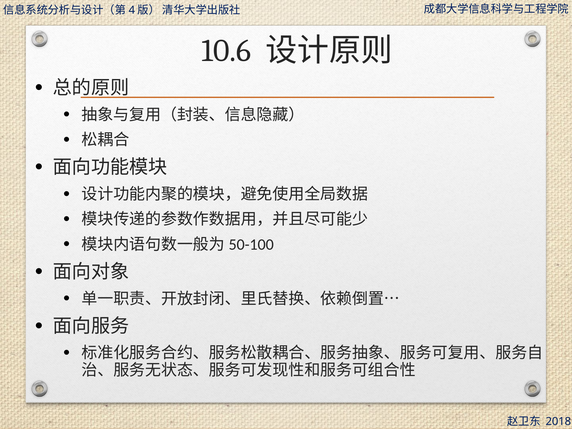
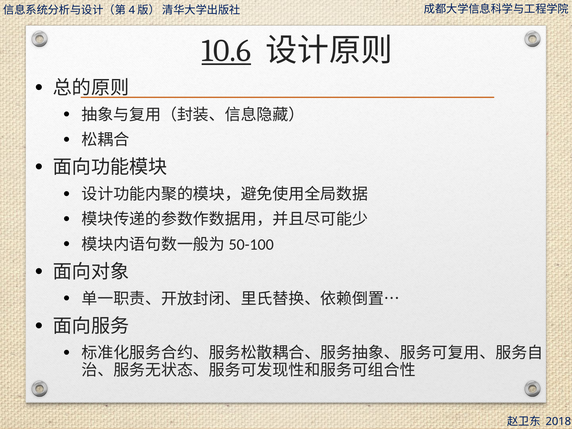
10.6 underline: none -> present (226, 51)
